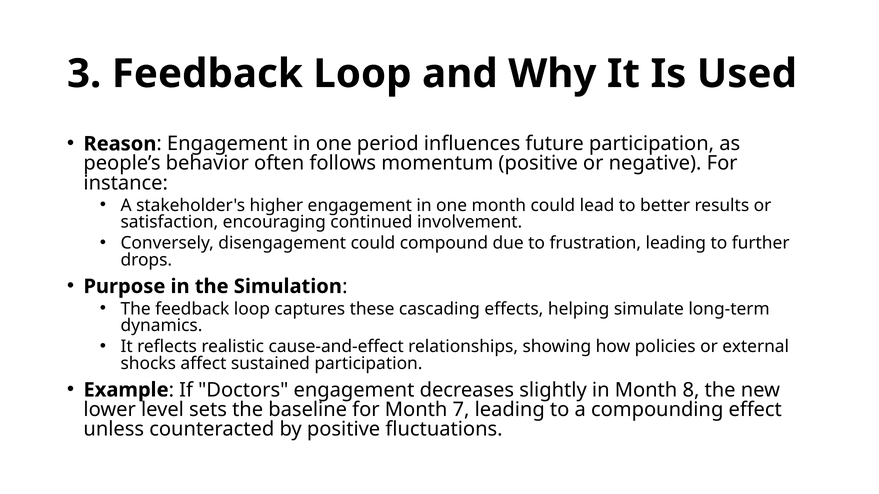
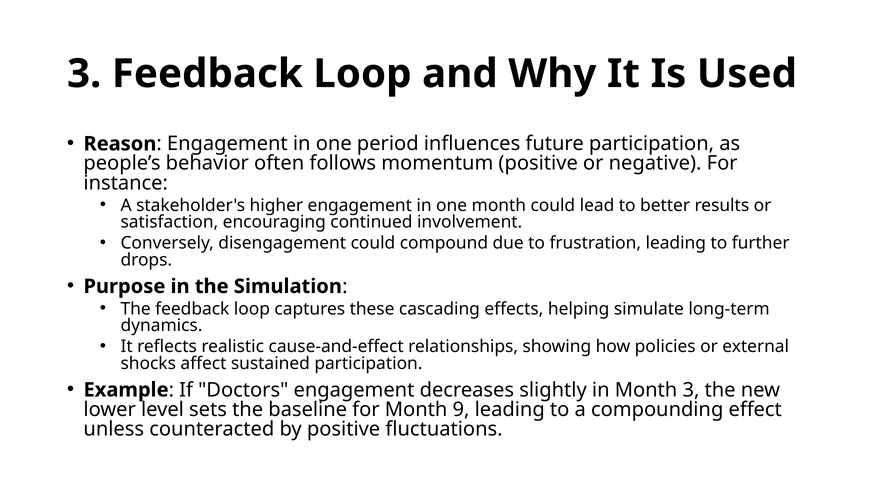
Month 8: 8 -> 3 (691, 390)
7: 7 -> 9 (461, 410)
